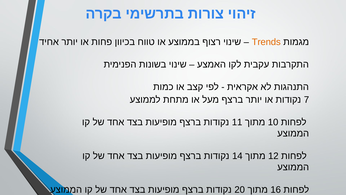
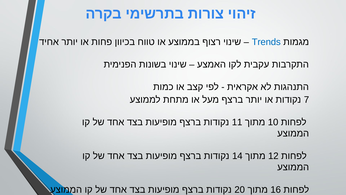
Trends colour: orange -> blue (266, 42)
